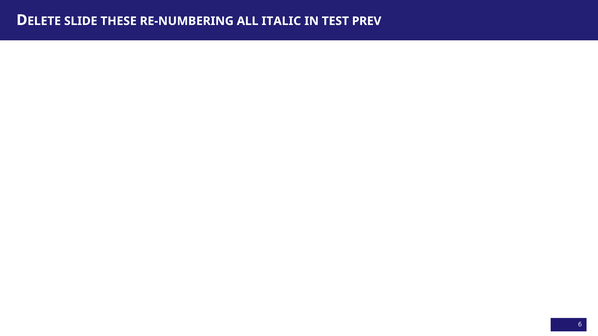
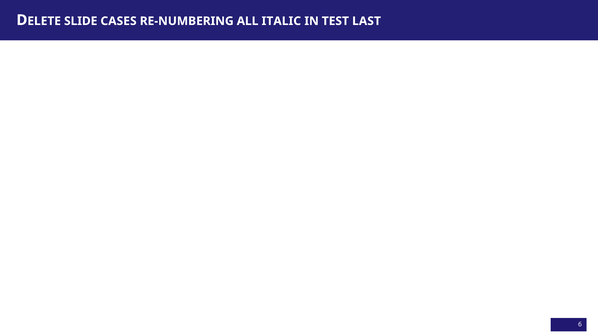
THESE: THESE -> CASES (119, 21)
PREV: PREV -> LAST (366, 21)
